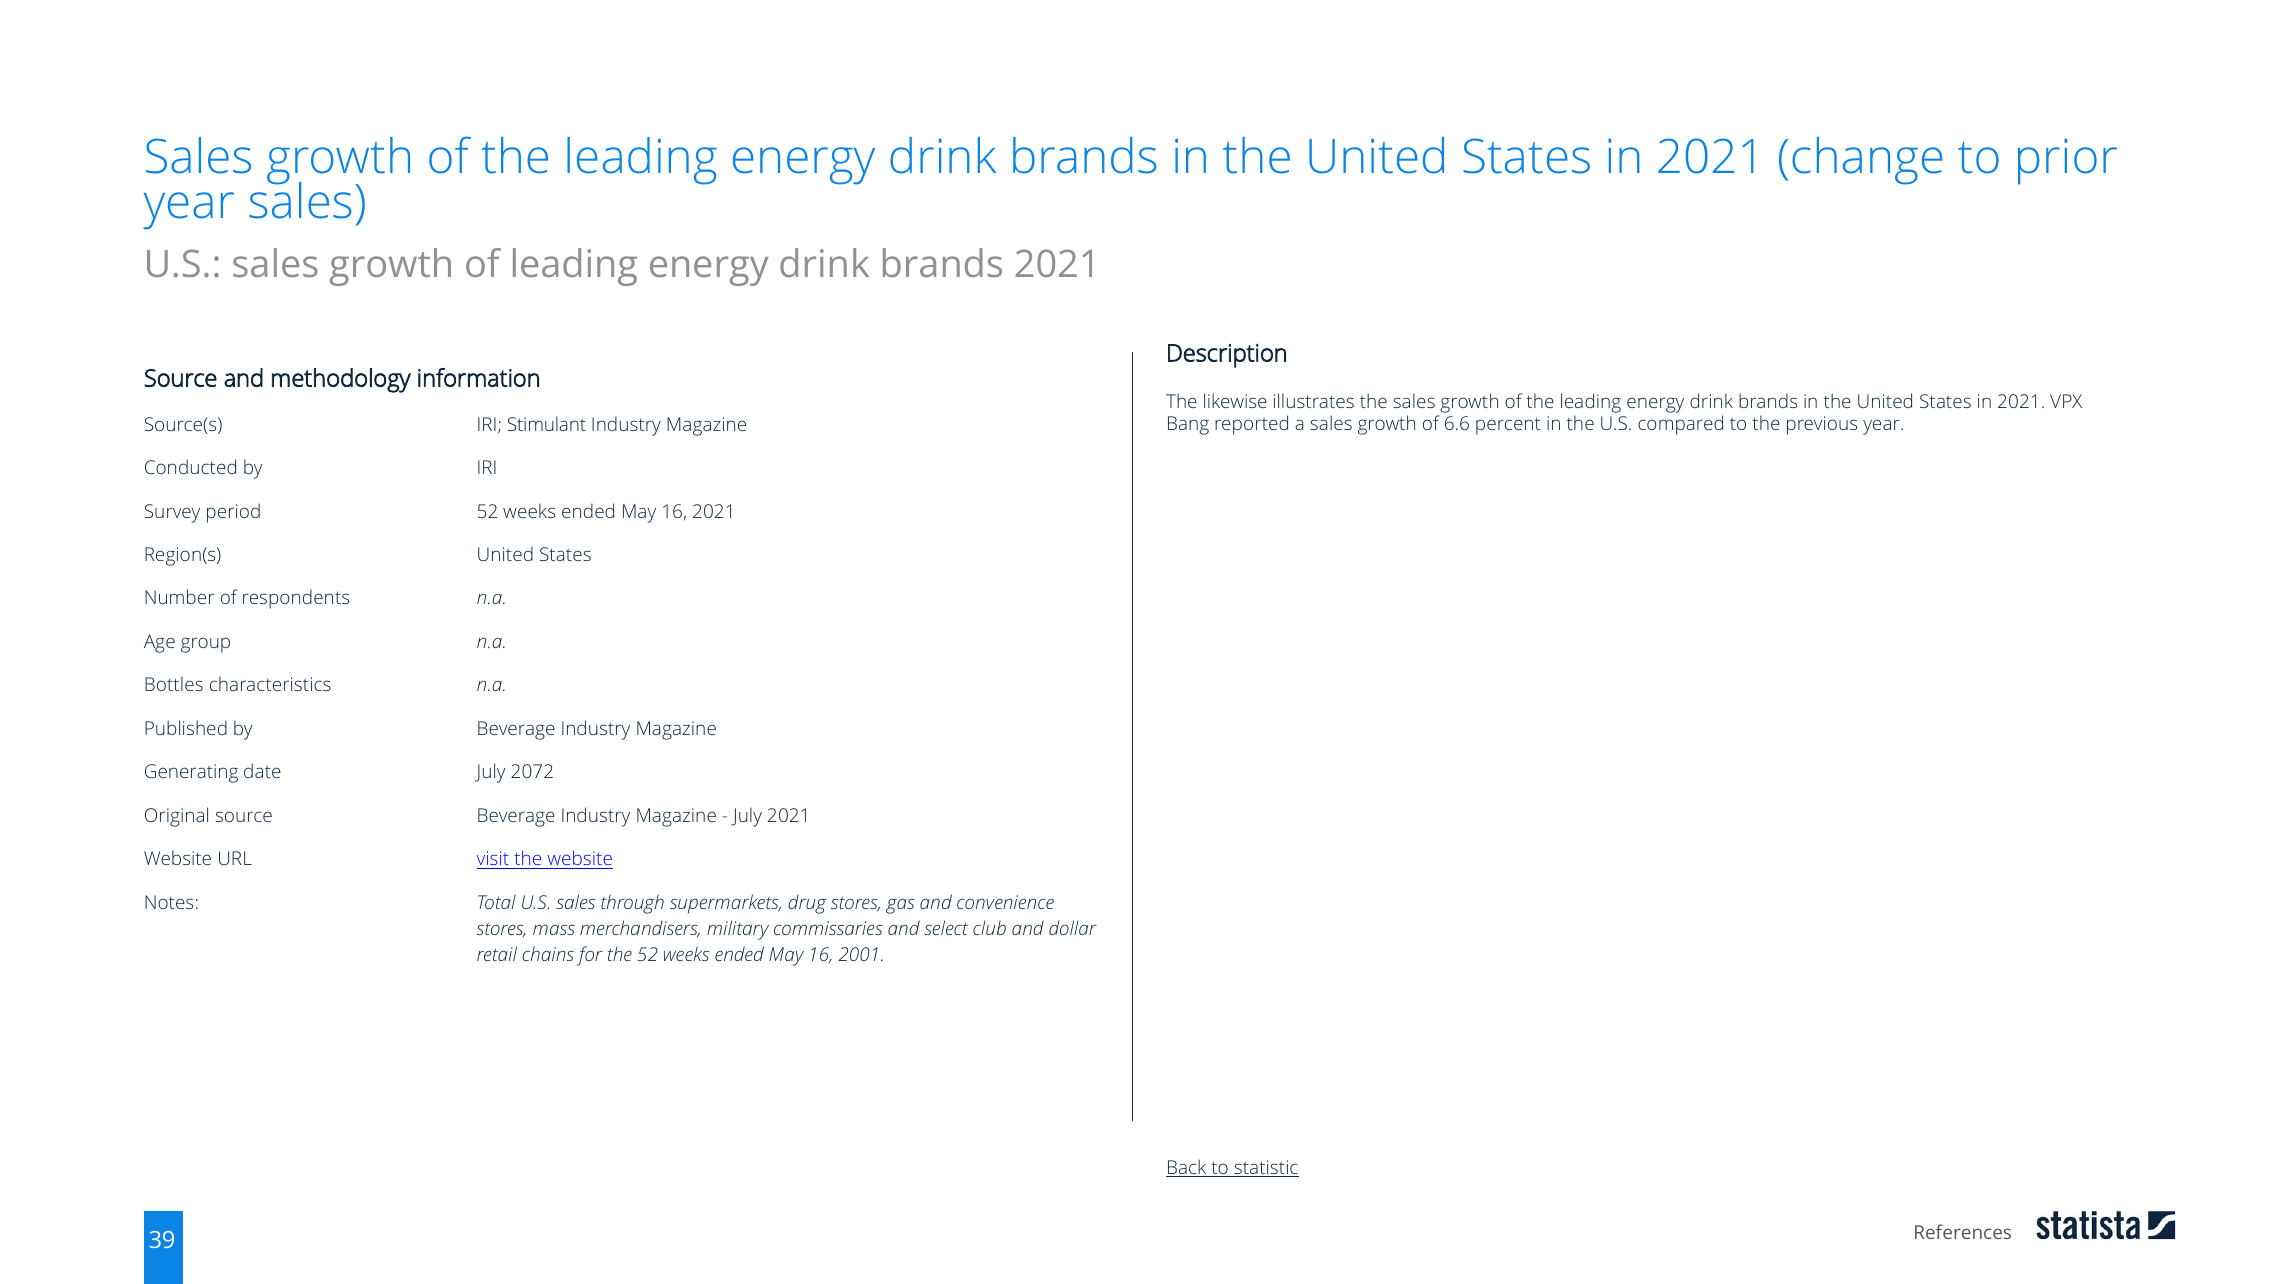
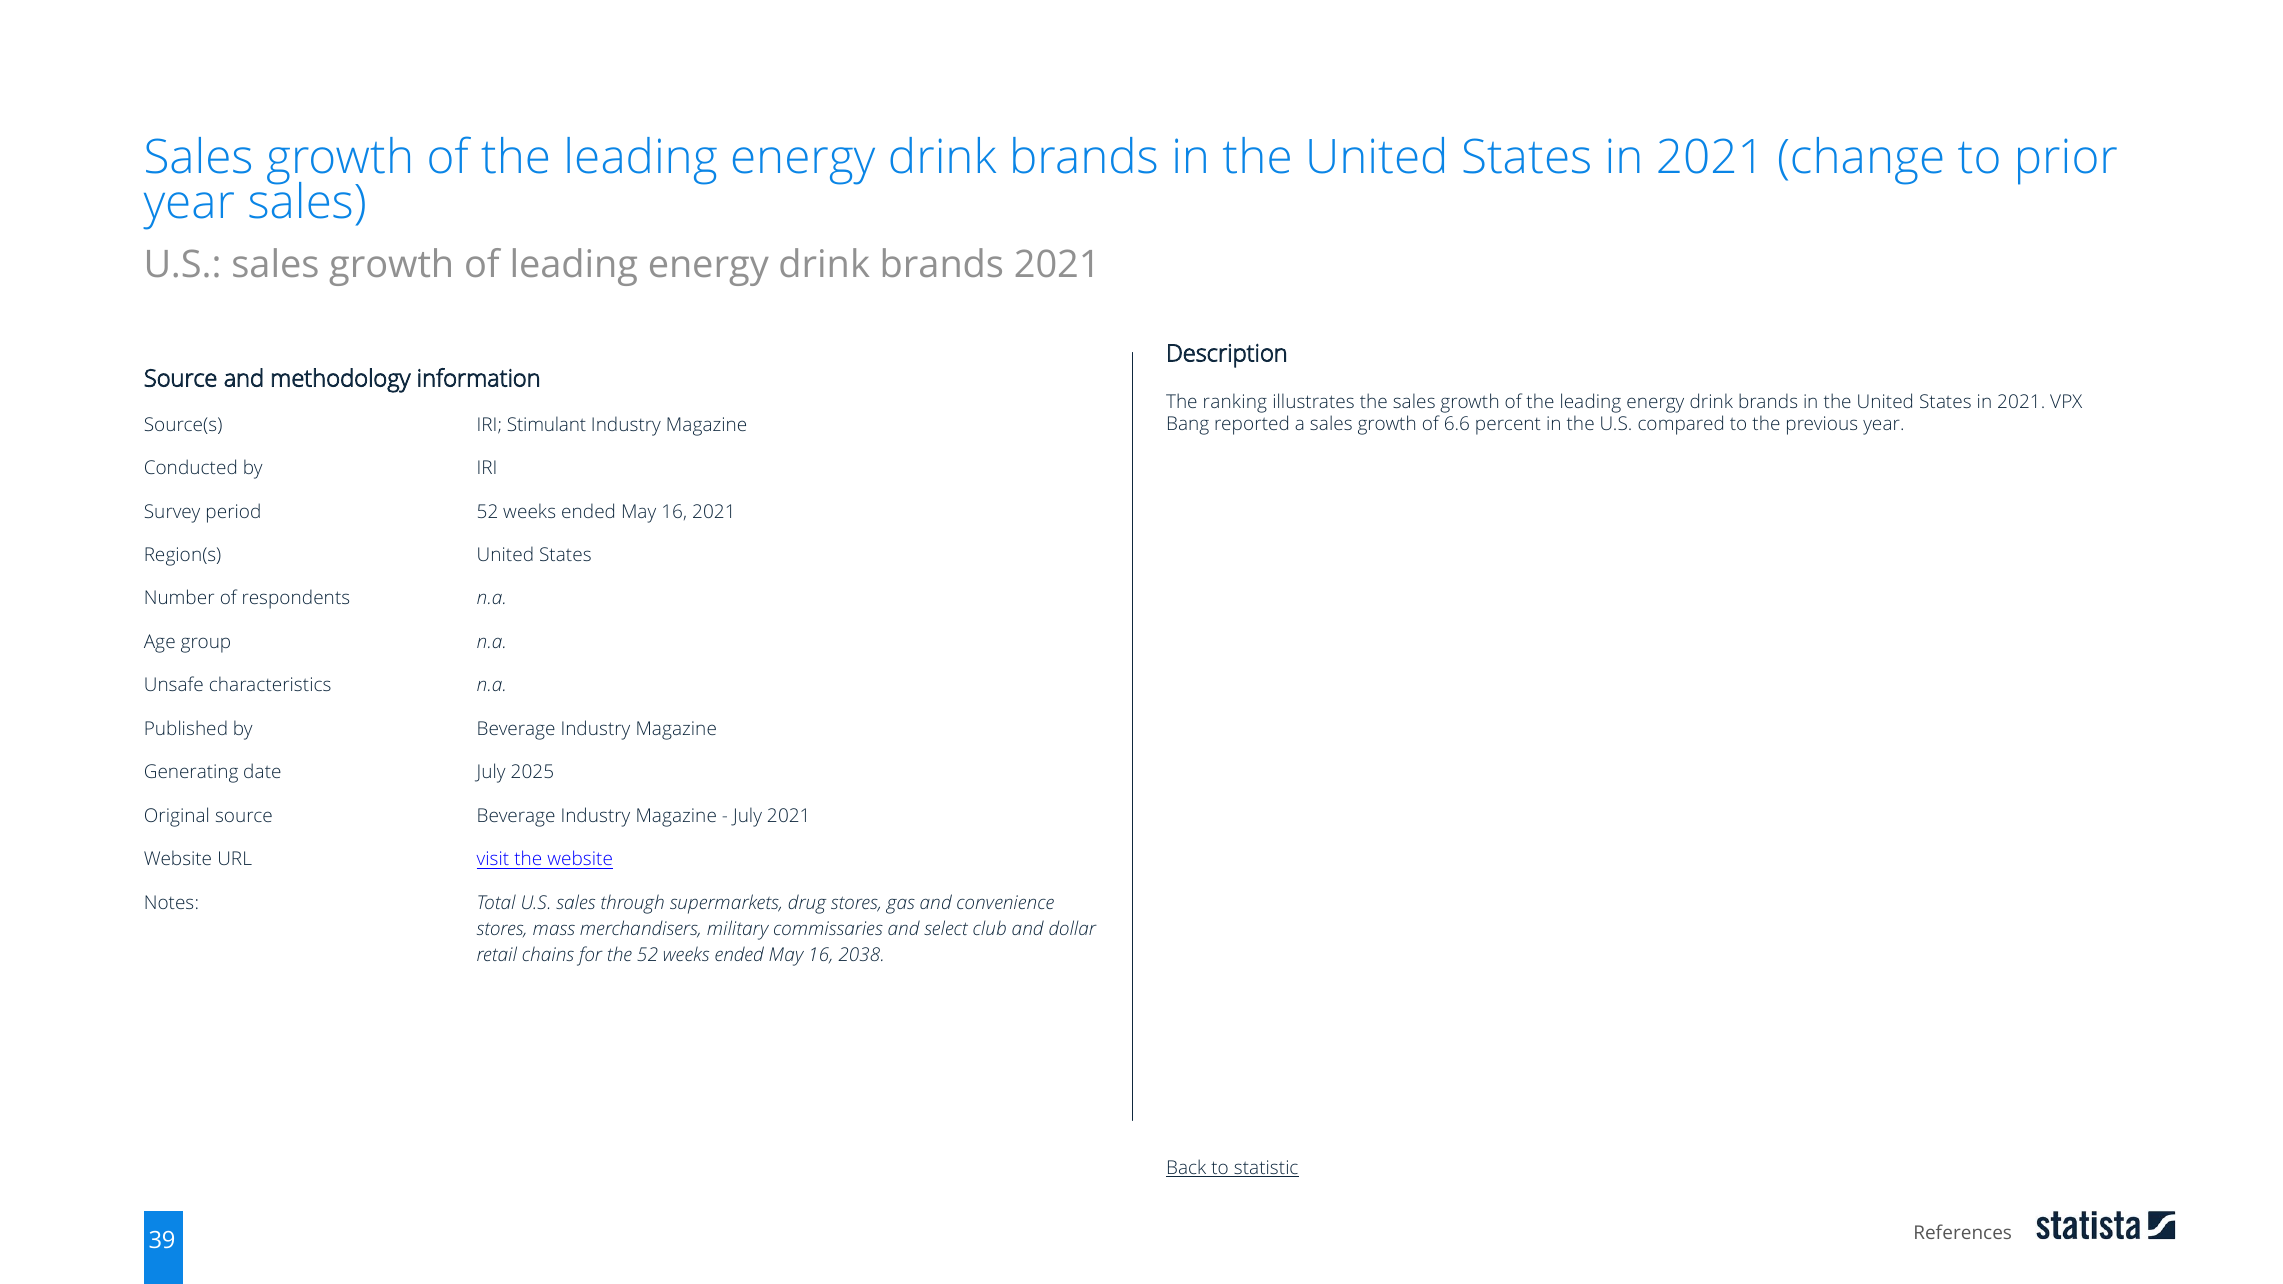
likewise: likewise -> ranking (1235, 402)
Bottles: Bottles -> Unsafe (174, 686)
2072: 2072 -> 2025 (532, 773)
2001: 2001 -> 2038 (862, 956)
